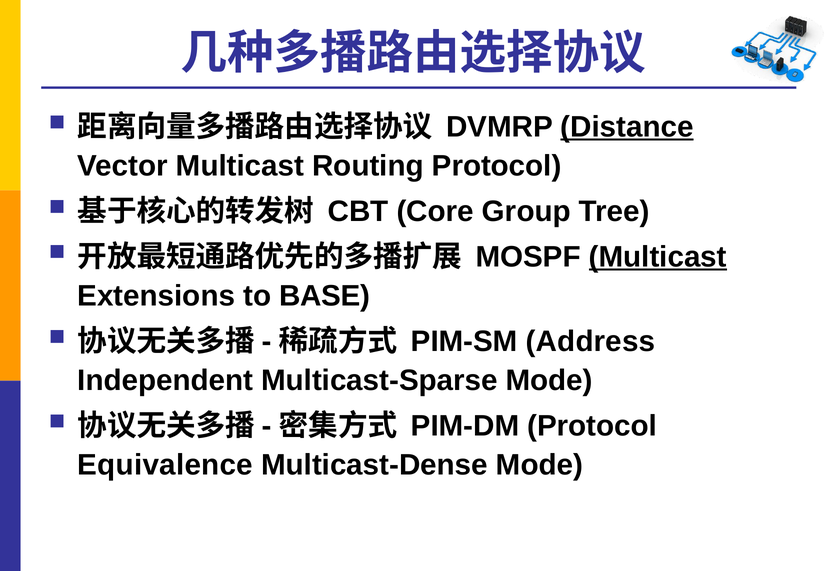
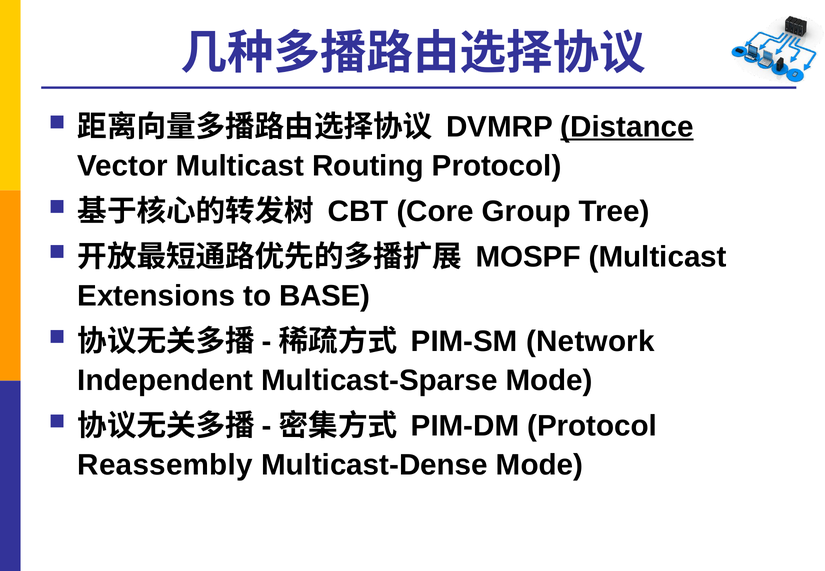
Multicast underline: present -> none (658, 257)
Address: Address -> Network (590, 341)
Equivalence: Equivalence -> Reassembly (165, 465)
